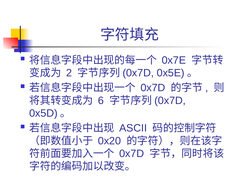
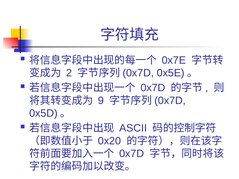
6: 6 -> 9 (101, 101)
